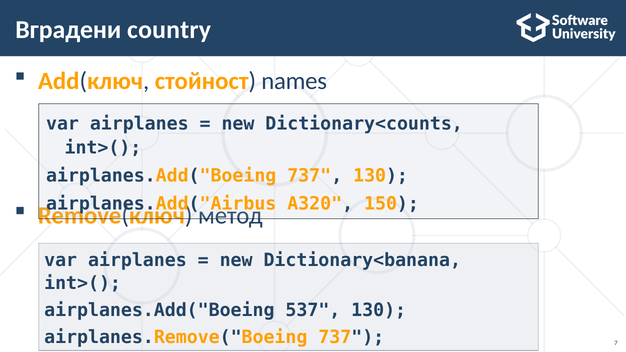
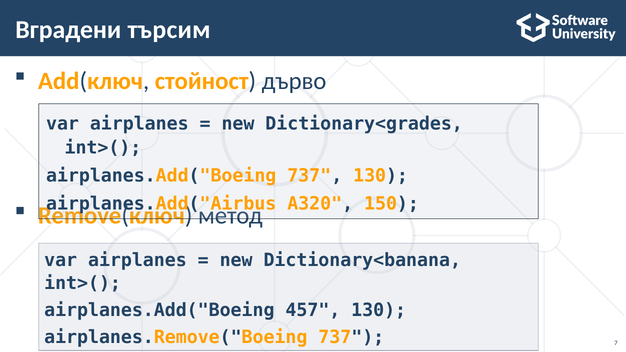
country: country -> търсим (169, 30)
names: names -> дърво (294, 81)
Dictionary<counts: Dictionary<counts -> Dictionary<grades (364, 124)
537: 537 -> 457 (313, 310)
